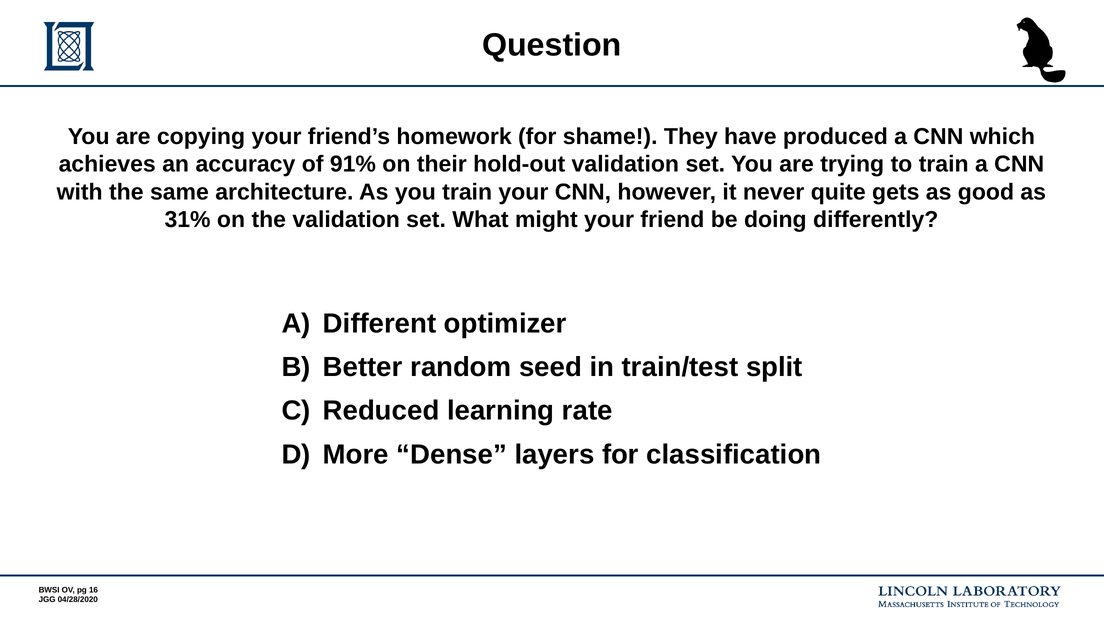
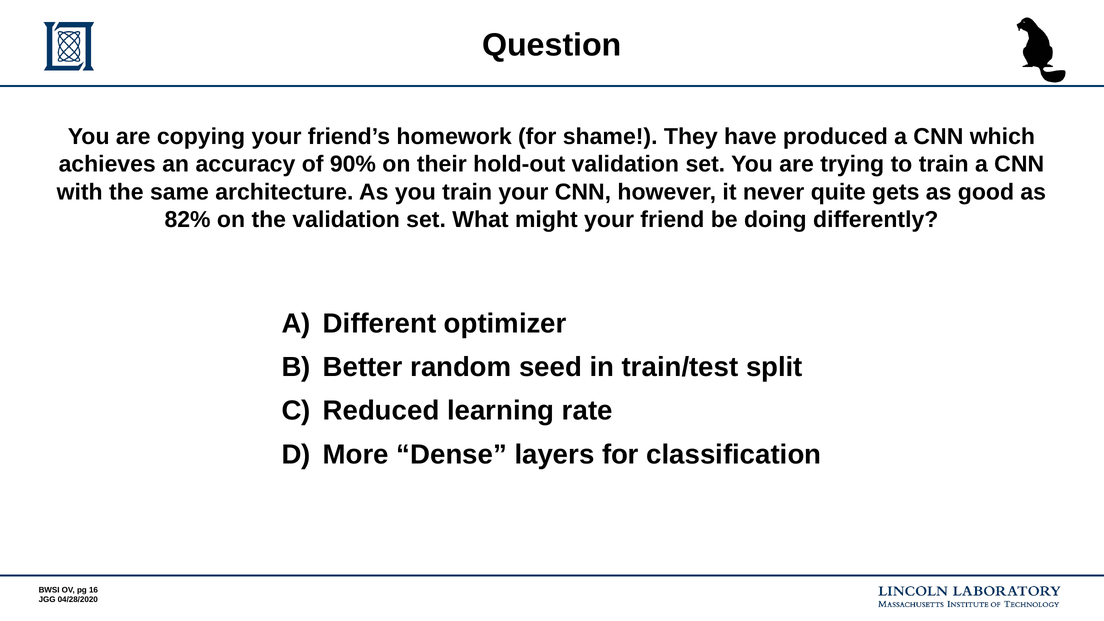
91%: 91% -> 90% (353, 164)
31%: 31% -> 82% (188, 220)
